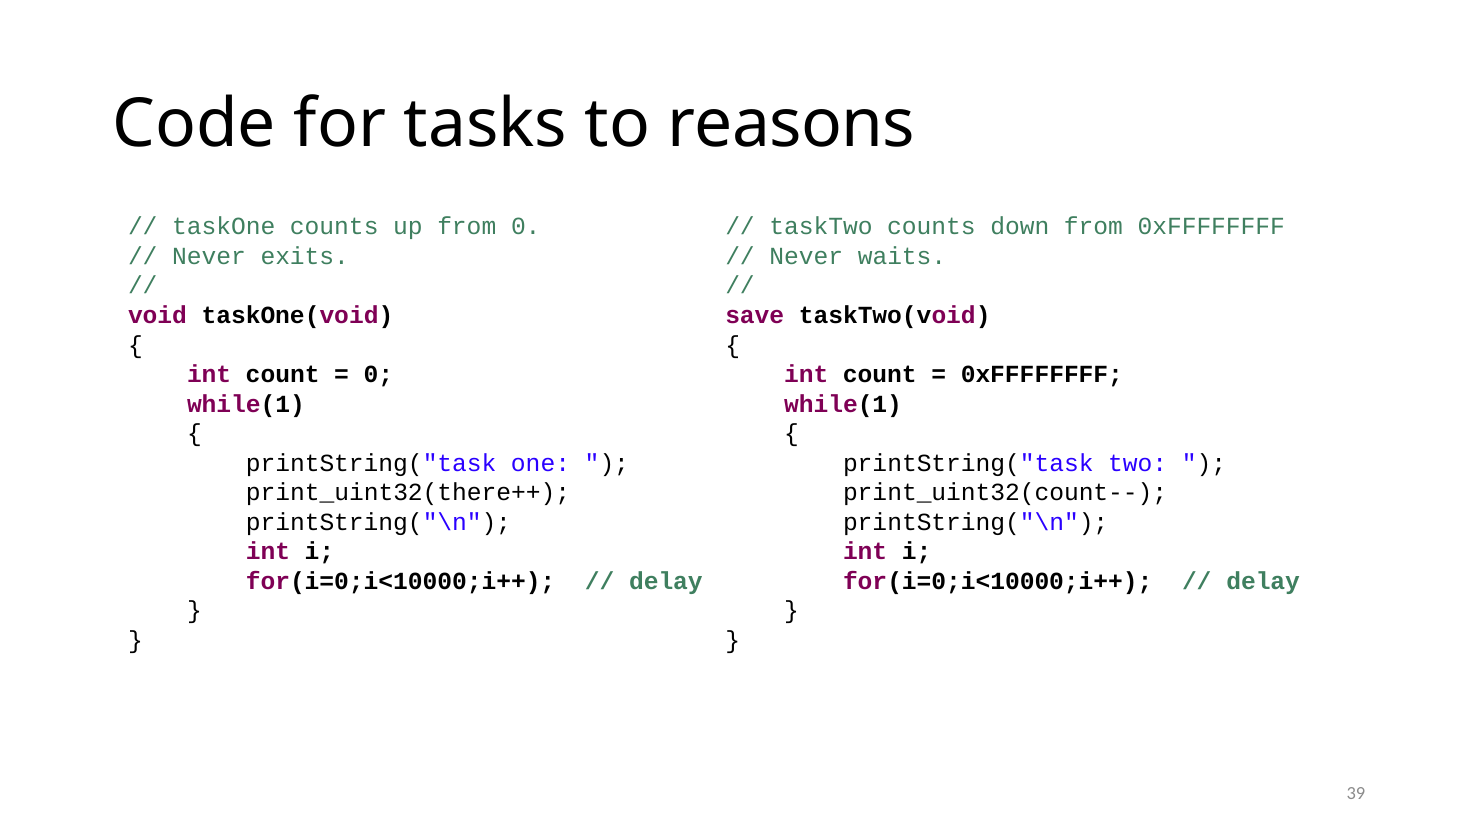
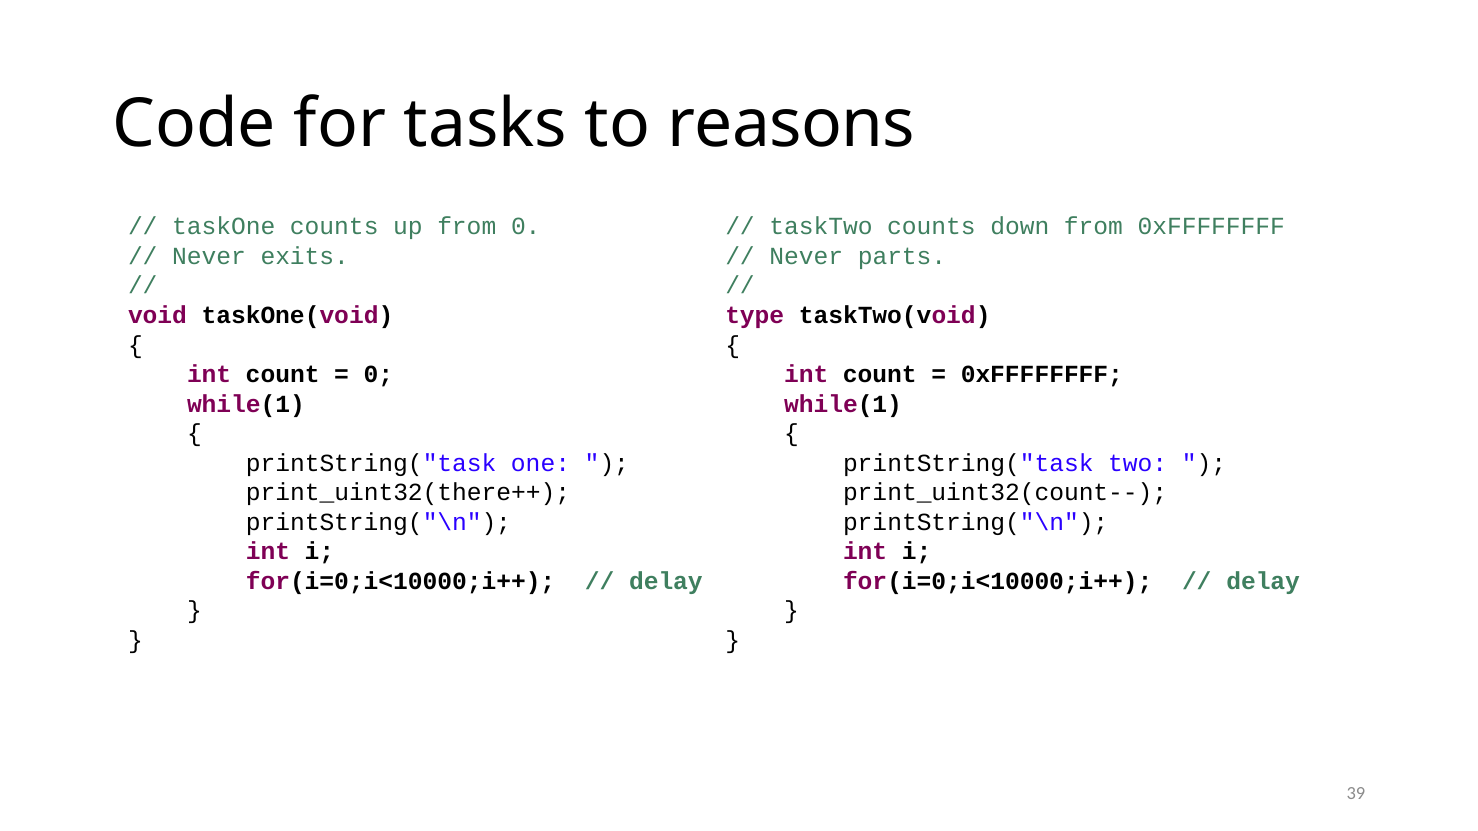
waits: waits -> parts (902, 256)
save: save -> type (755, 316)
